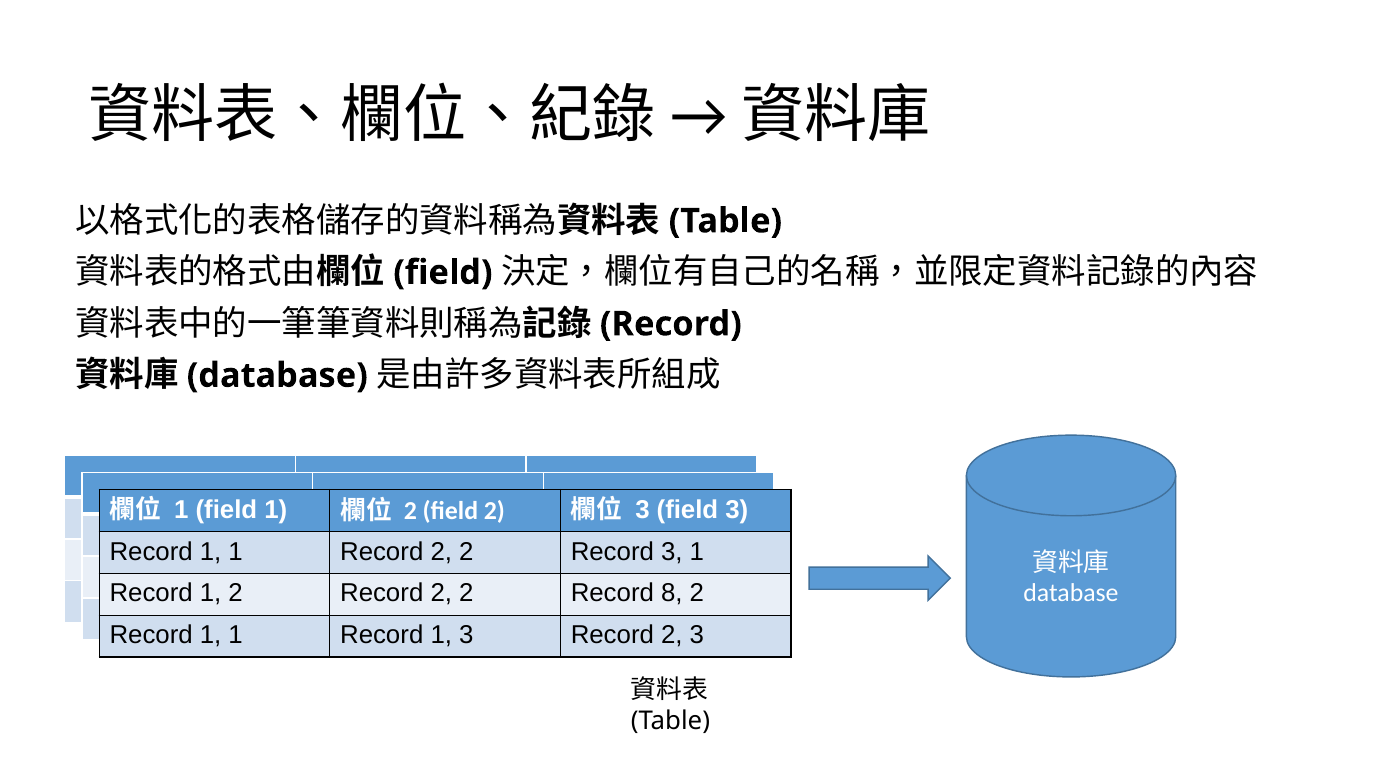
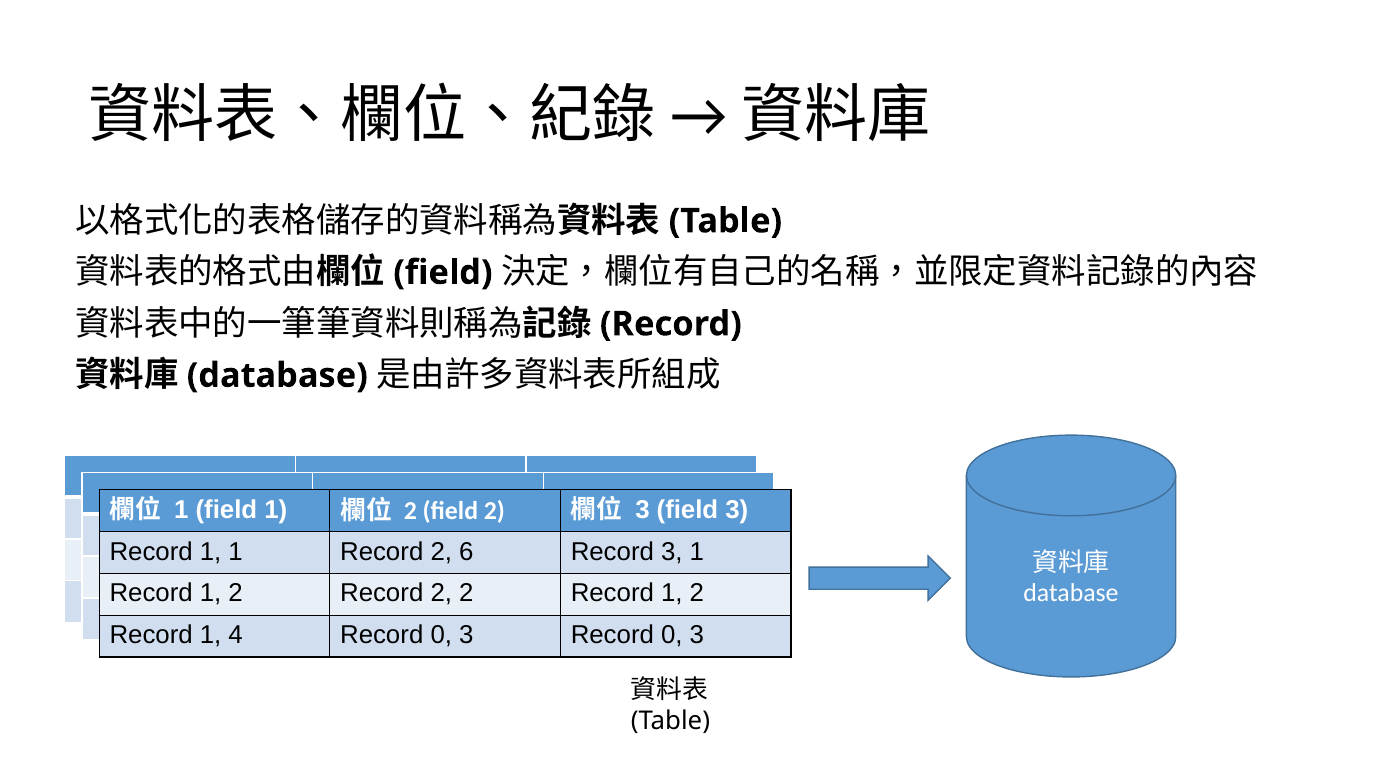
1 Record 2 2: 2 -> 6 (466, 552)
2 2 Record 8: 8 -> 1 (672, 594)
1: 1 -> 4 (236, 636)
1: 1 -> 0 (441, 636)
3 Record 2: 2 -> 0 (672, 636)
